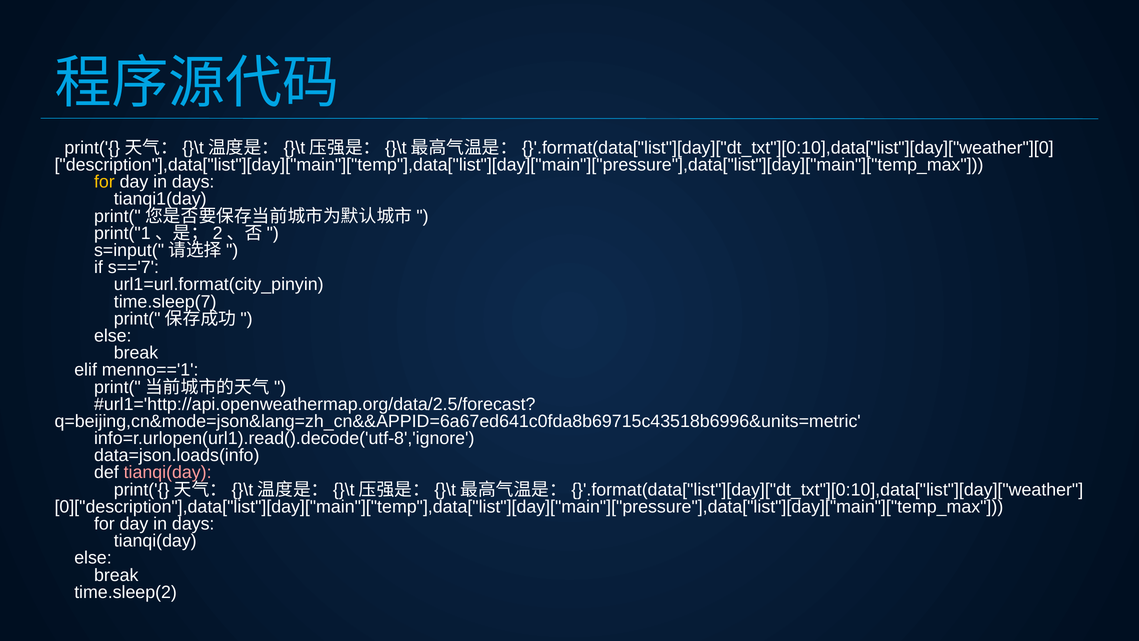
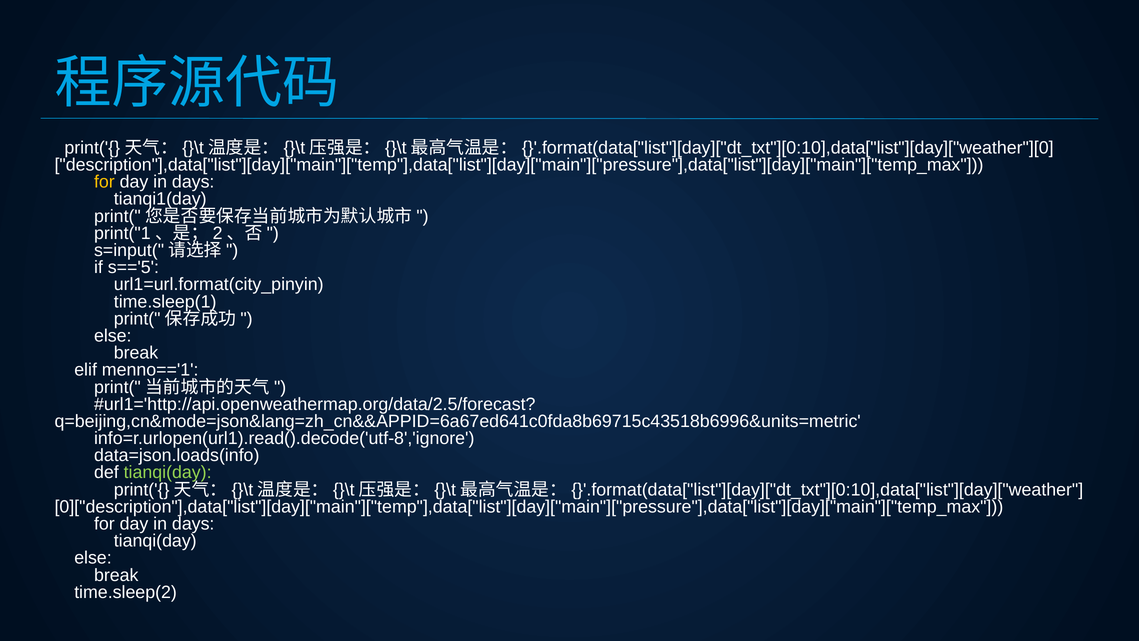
s=='7: s=='7 -> s=='5 (133, 267)
time.sleep(7: time.sleep(7 -> time.sleep(1 (165, 302)
tianqi(day colour: pink -> light green (168, 472)
